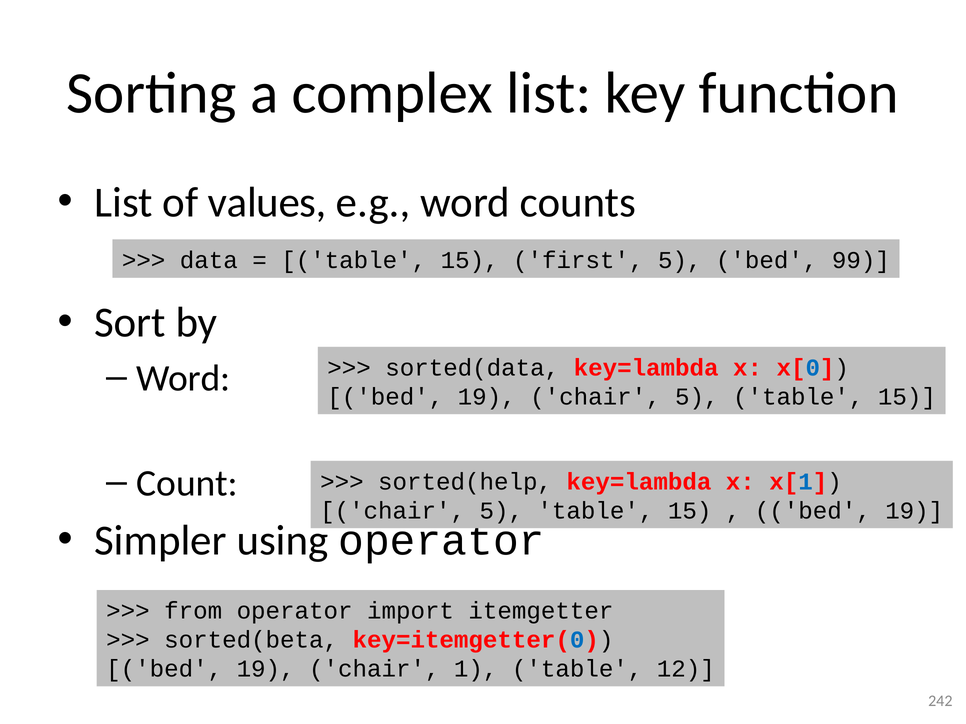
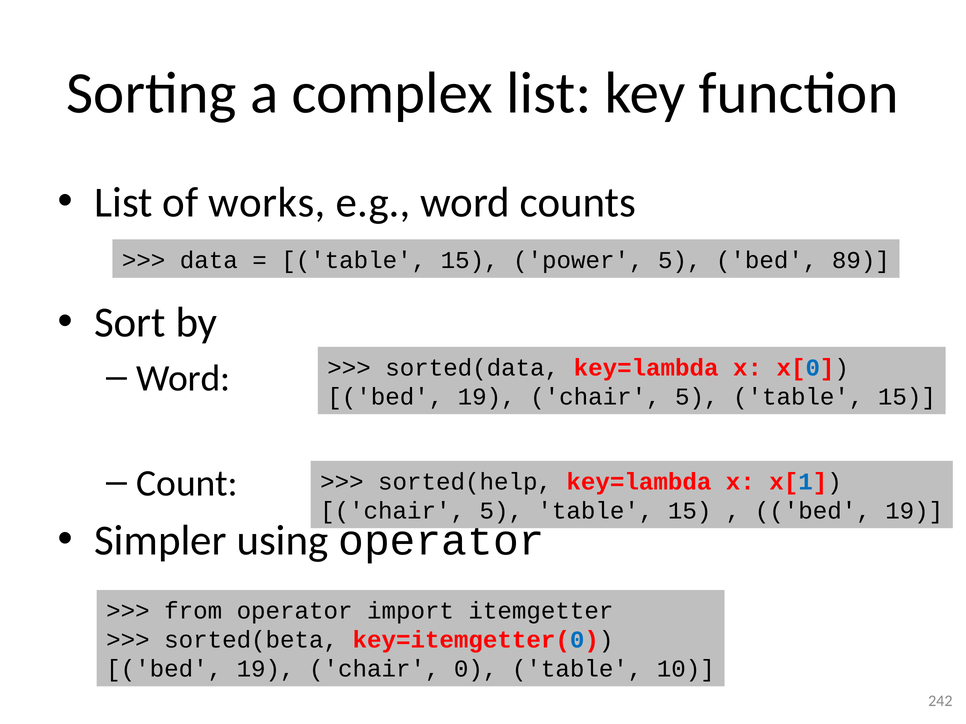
values: values -> works (267, 203)
first: first -> power (578, 260)
99: 99 -> 89 (861, 260)
1: 1 -> 0 (476, 669)
12: 12 -> 10 (686, 669)
